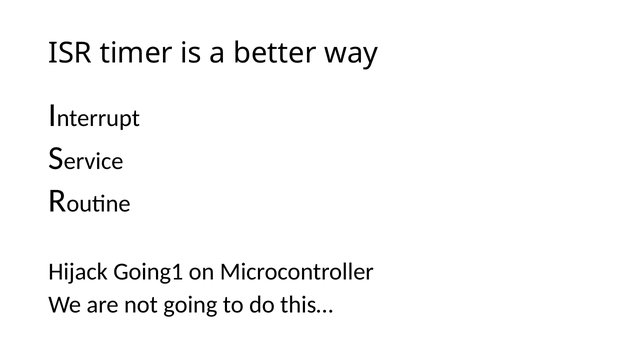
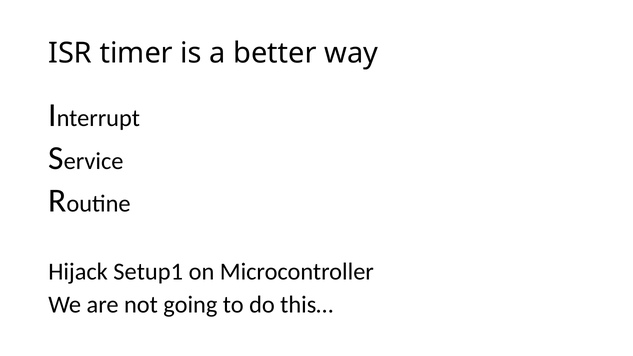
Going1: Going1 -> Setup1 (148, 272)
